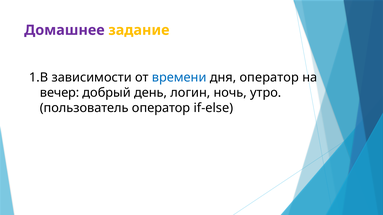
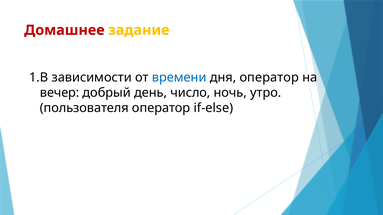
Домашнее colour: purple -> red (64, 30)
логин: логин -> число (190, 93)
пользователь: пользователь -> пользователя (84, 108)
